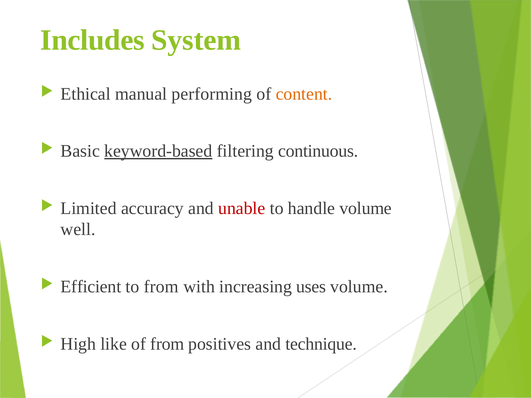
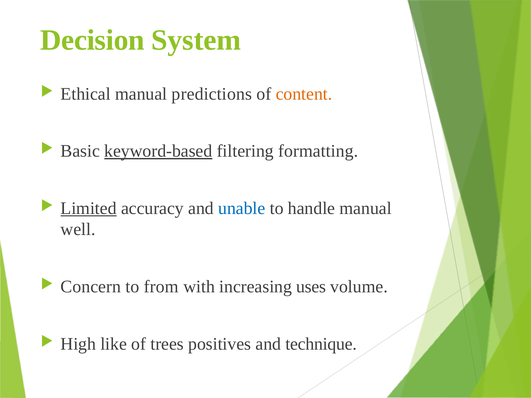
Includes: Includes -> Decision (92, 40)
performing: performing -> predictions (212, 94)
continuous: continuous -> formatting (318, 151)
Limited underline: none -> present (89, 208)
unable colour: red -> blue (242, 208)
handle volume: volume -> manual (366, 208)
Efficient: Efficient -> Concern (91, 287)
of from: from -> trees (167, 344)
